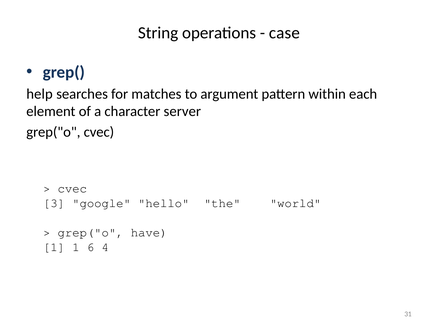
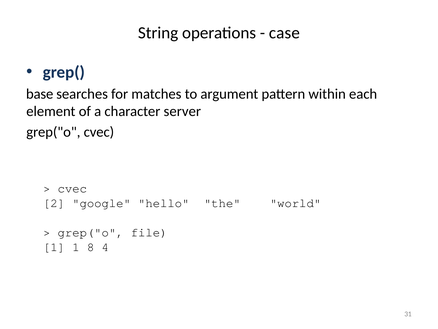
help: help -> base (40, 94)
3: 3 -> 2 (54, 203)
have: have -> file (149, 232)
6: 6 -> 8 (91, 247)
